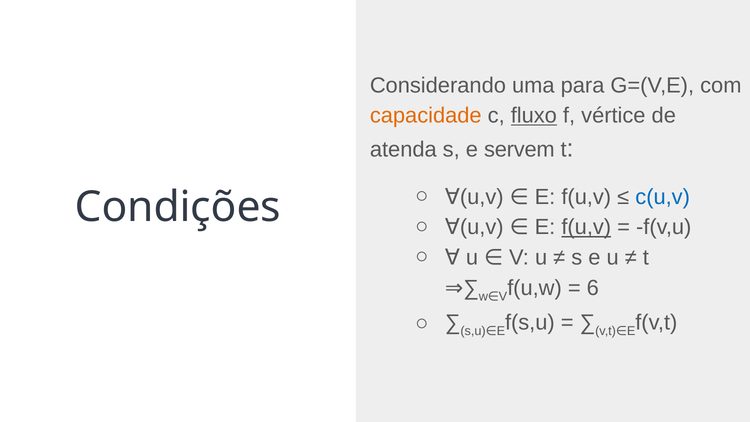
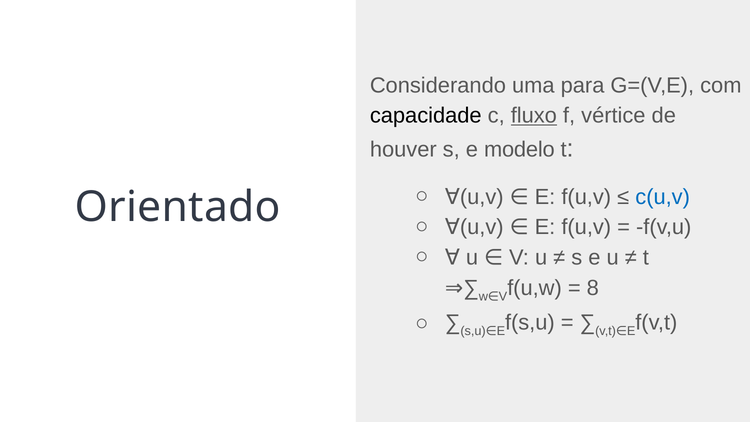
capacidade colour: orange -> black (426, 116)
atenda: atenda -> houver (403, 150)
servem: servem -> modelo (519, 150)
Condições: Condições -> Orientado (178, 207)
f(u,v underline: present -> none (586, 227)
6: 6 -> 8 (593, 288)
